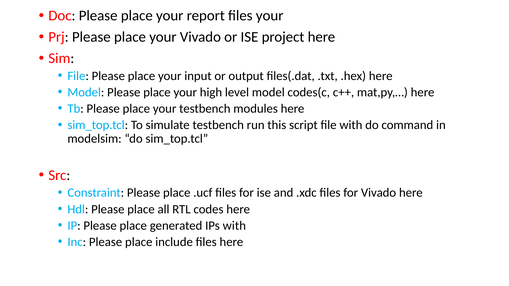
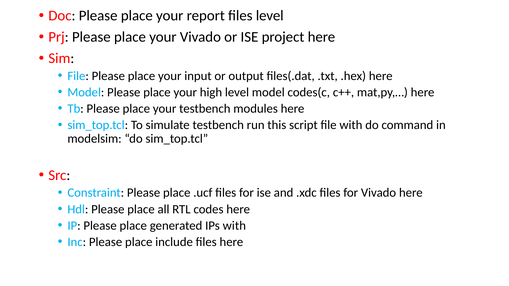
files your: your -> level (270, 16)
